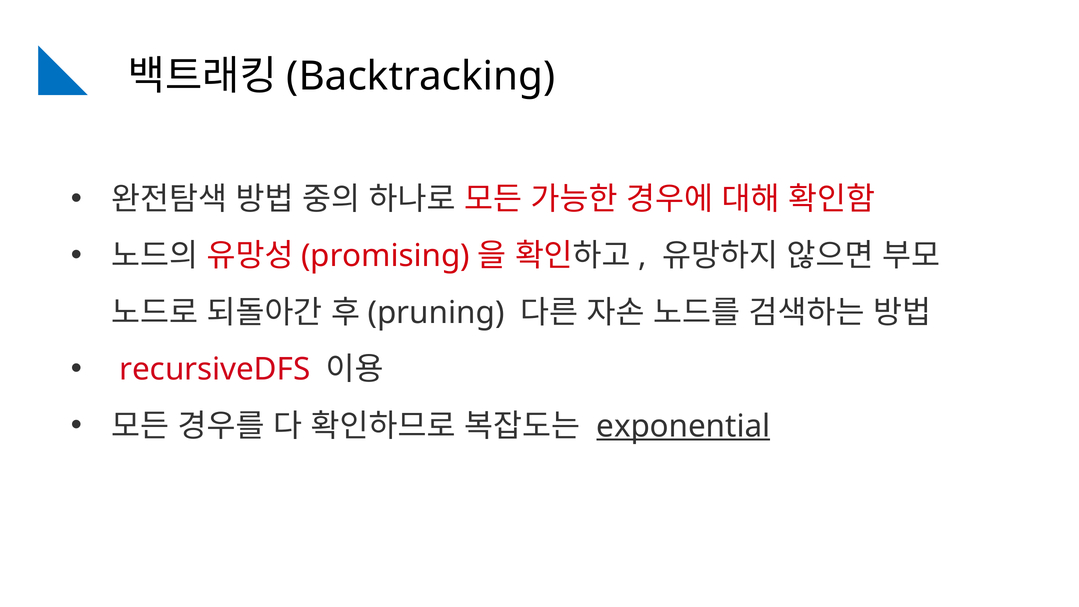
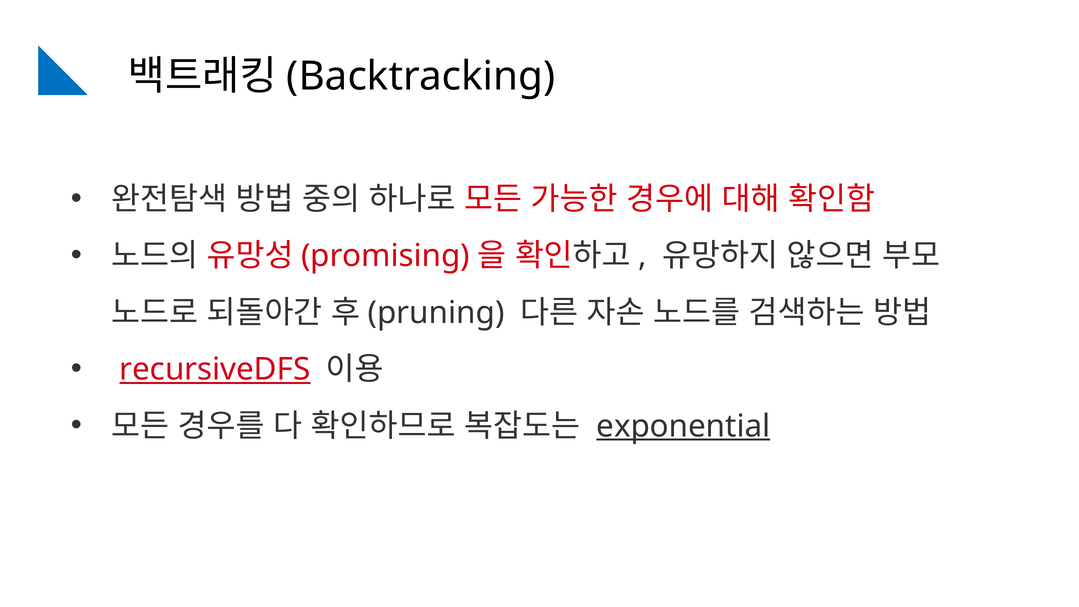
recursiveDFS underline: none -> present (215, 369)
